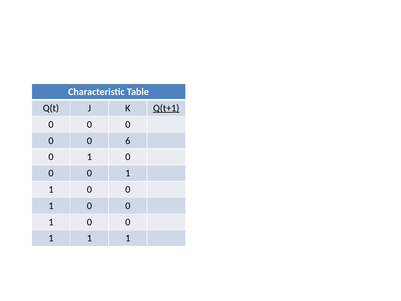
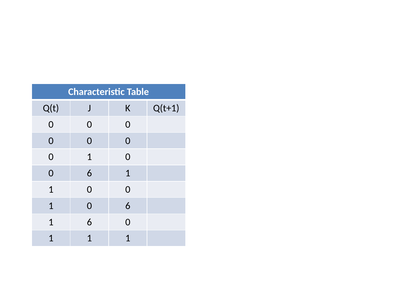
Q(t+1 underline: present -> none (166, 108)
6: 6 -> 0 (128, 141)
0: 0 -> 6 (89, 173)
0: 0 -> 6 (128, 206)
0: 0 -> 6 (89, 222)
